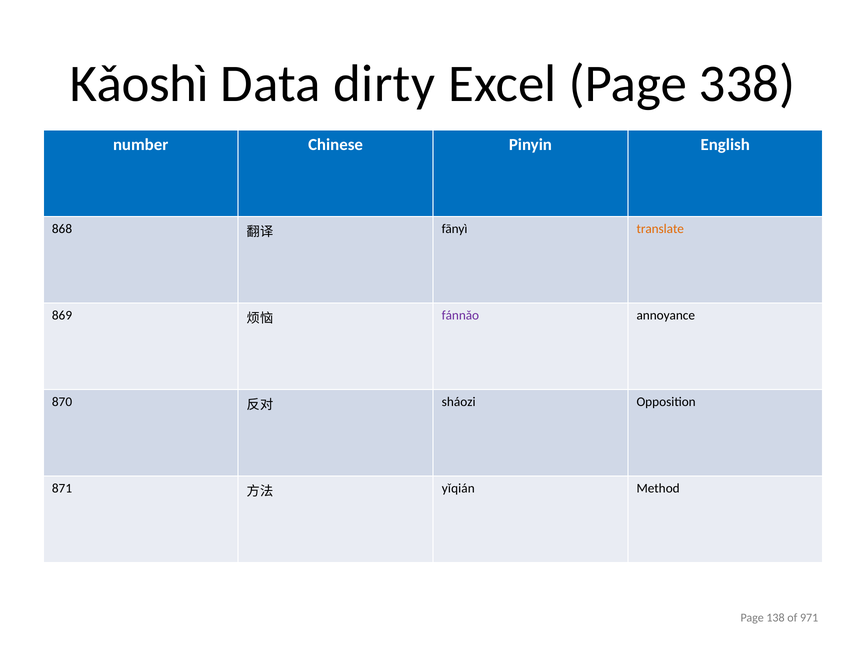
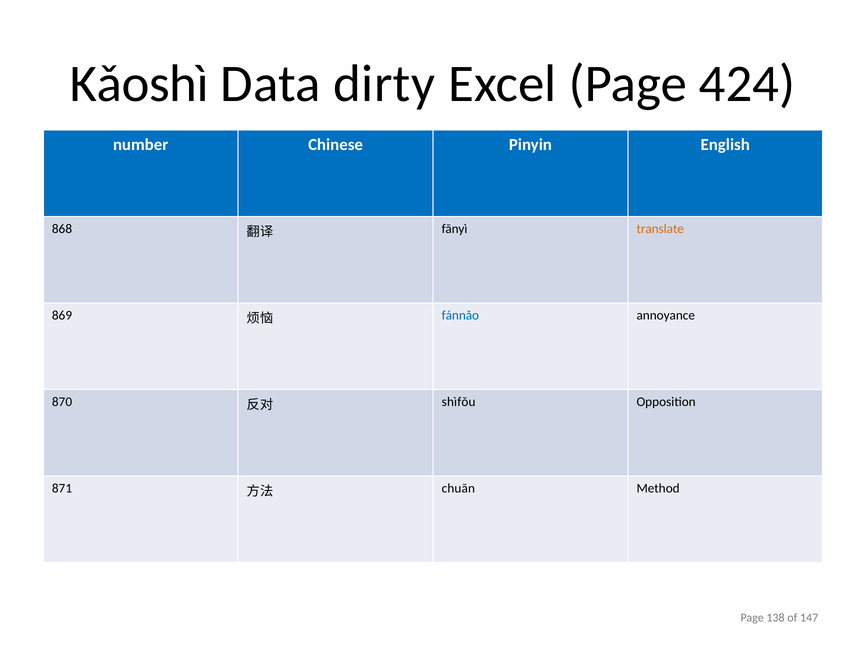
338: 338 -> 424 (747, 84)
fánnǎo colour: purple -> blue (460, 316)
sháozi: sháozi -> shìfǒu (459, 402)
yǐqián: yǐqián -> chuān (458, 489)
971: 971 -> 147 (809, 618)
